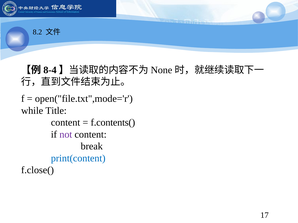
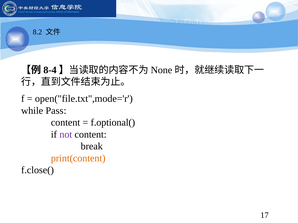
Title: Title -> Pass (56, 111)
f.contents(: f.contents( -> f.optional( (113, 123)
print(content colour: blue -> orange (78, 159)
